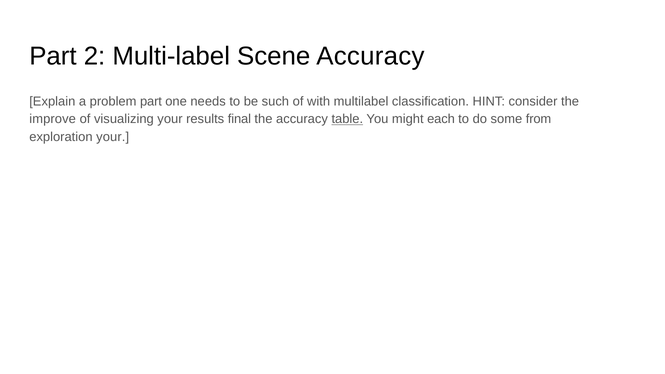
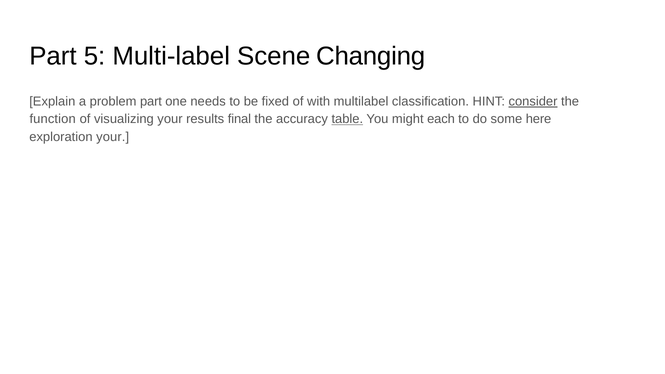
2: 2 -> 5 (95, 56)
Scene Accuracy: Accuracy -> Changing (371, 56)
such: such -> fixed (275, 101)
consider underline: none -> present (533, 101)
improve: improve -> function (53, 119)
from: from -> here (539, 119)
